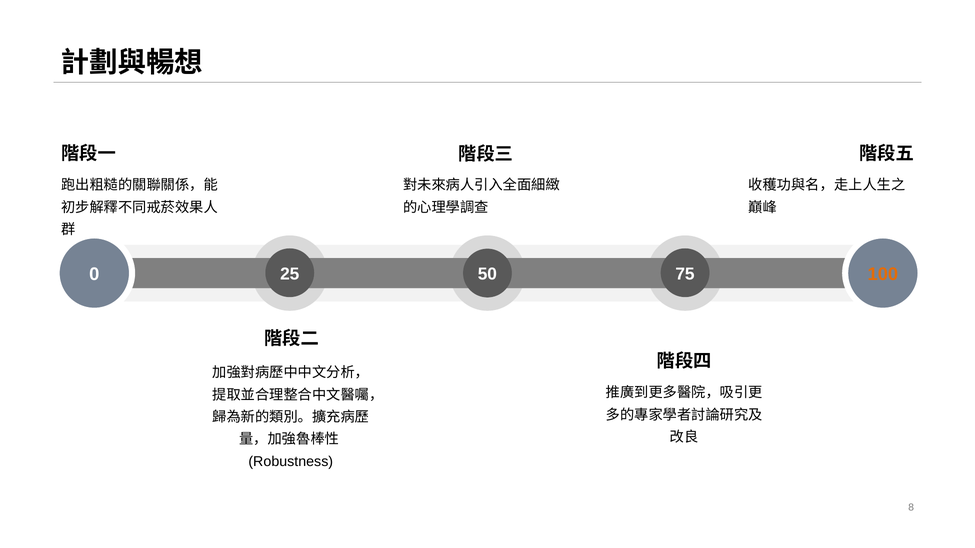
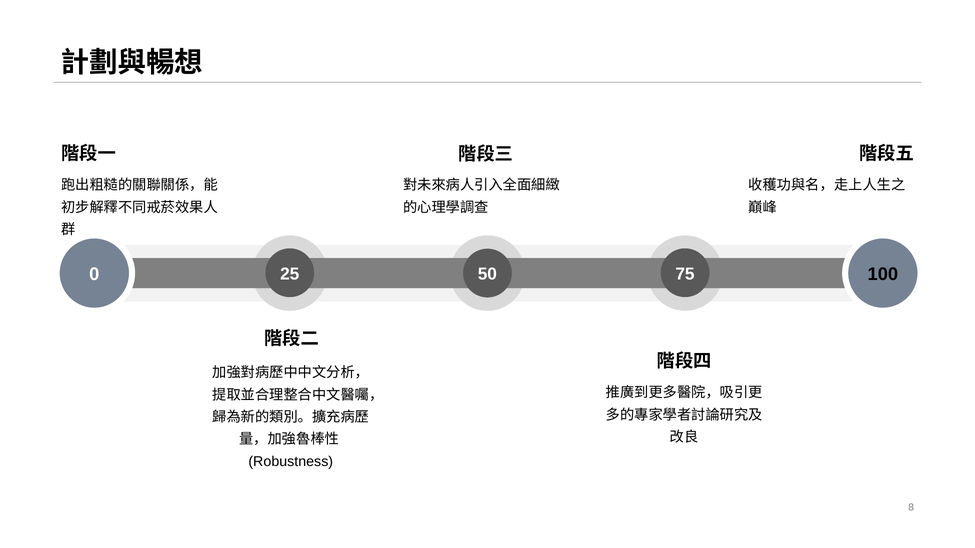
100 colour: orange -> black (883, 275)
